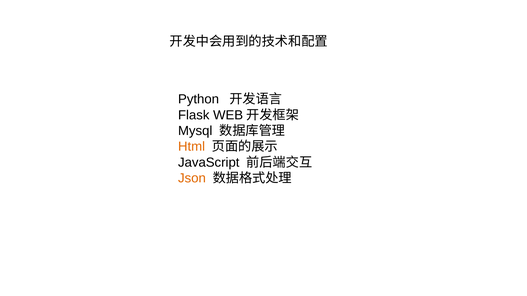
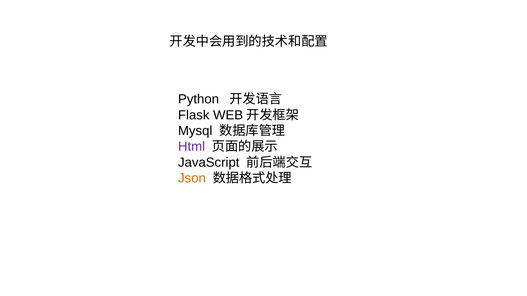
Html colour: orange -> purple (192, 147)
